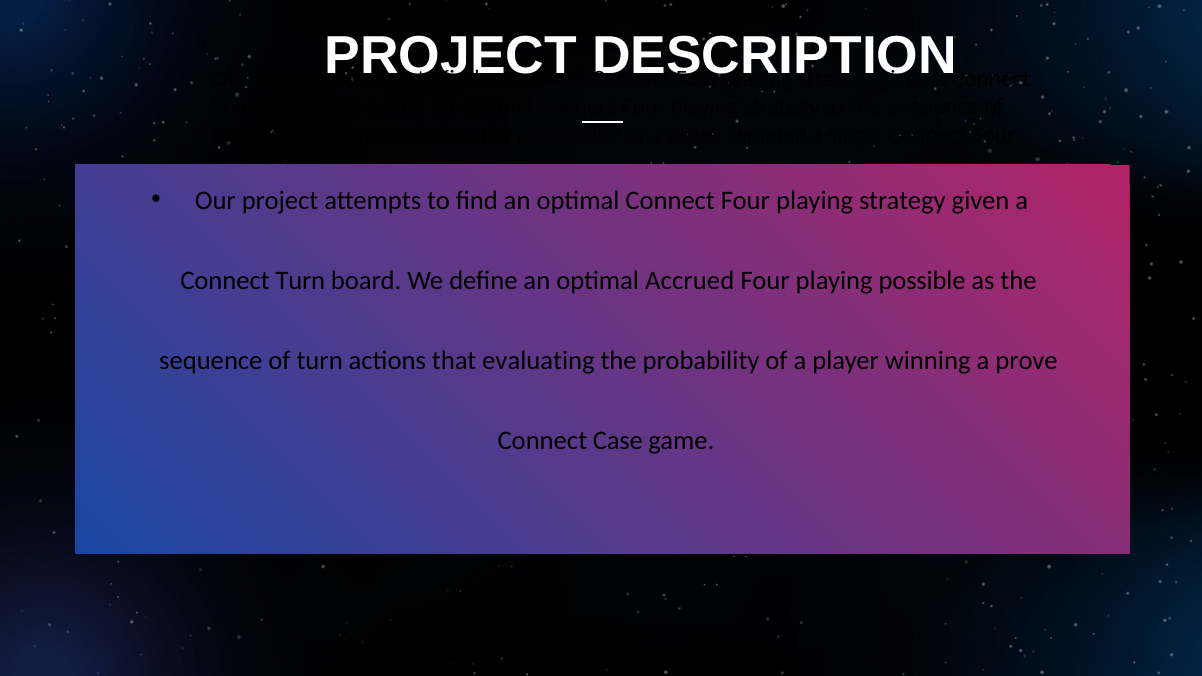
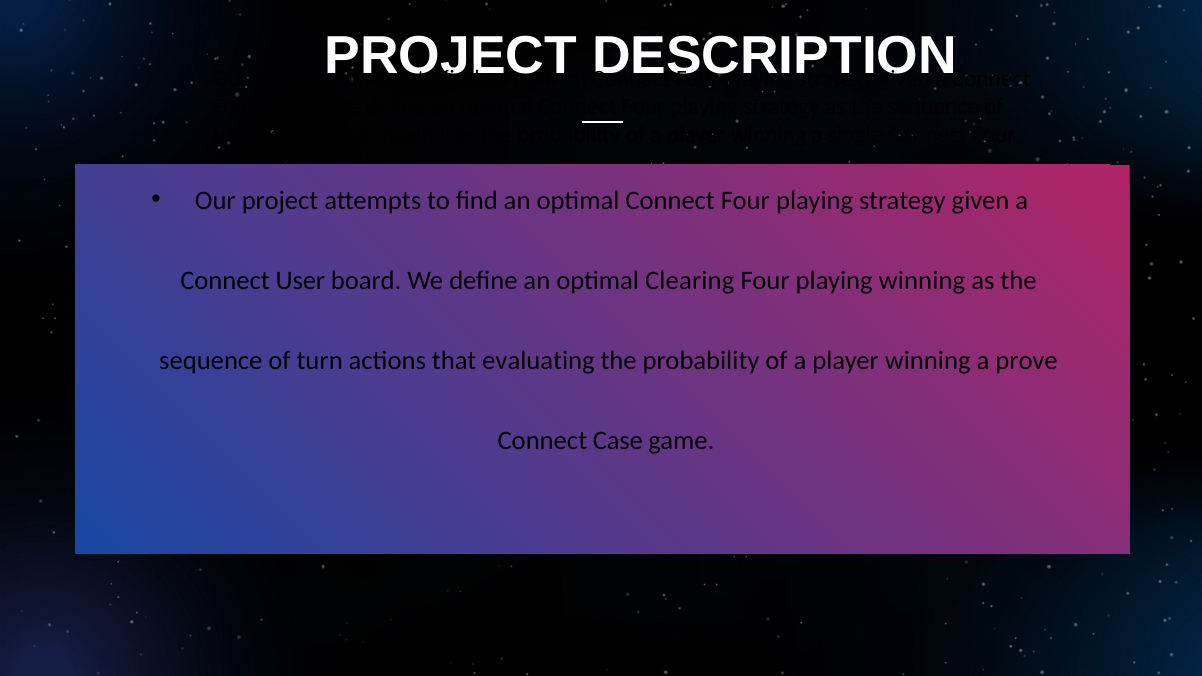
Connect Turn: Turn -> User (300, 281)
Accrued: Accrued -> Clearing (690, 281)
playing possible: possible -> winning (922, 281)
